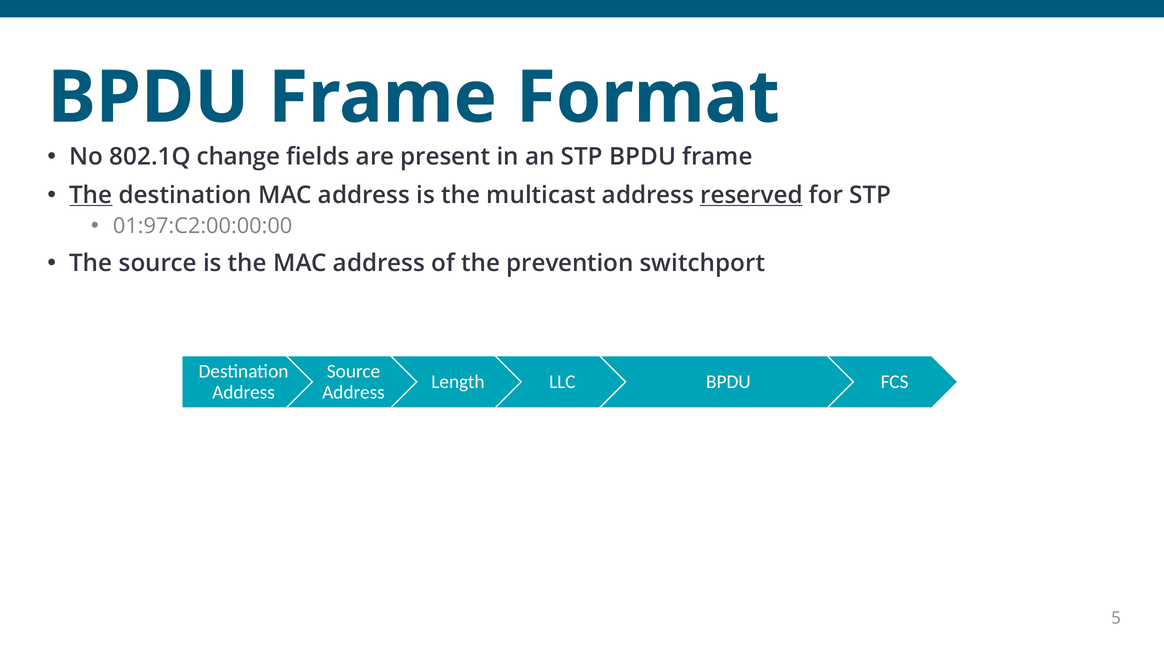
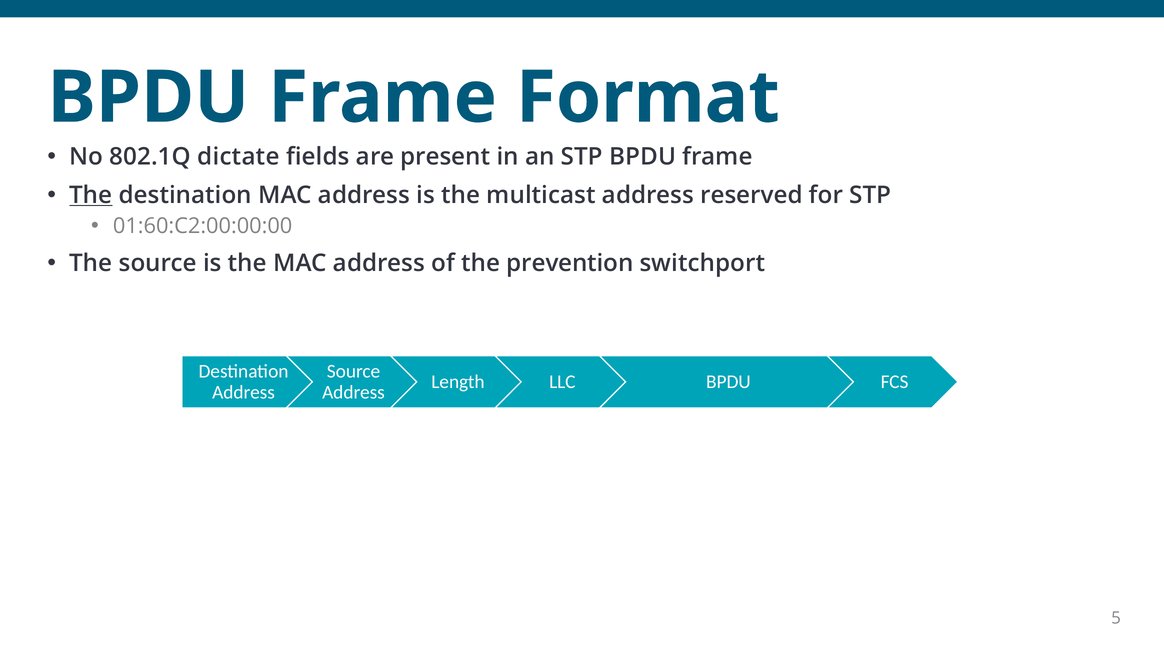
change: change -> dictate (238, 157)
reserved underline: present -> none (751, 195)
01:97:C2:00:00:00: 01:97:C2:00:00:00 -> 01:60:C2:00:00:00 (203, 226)
